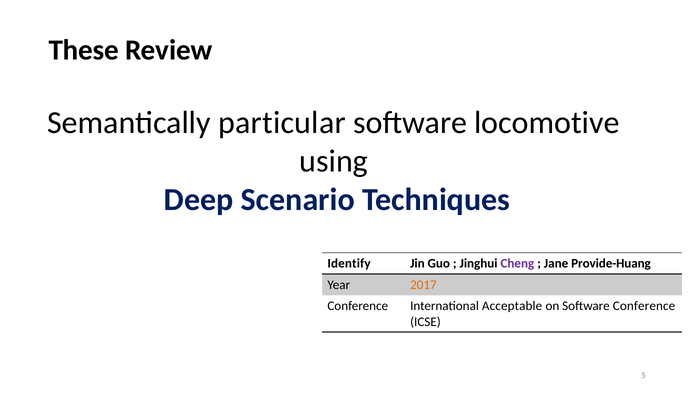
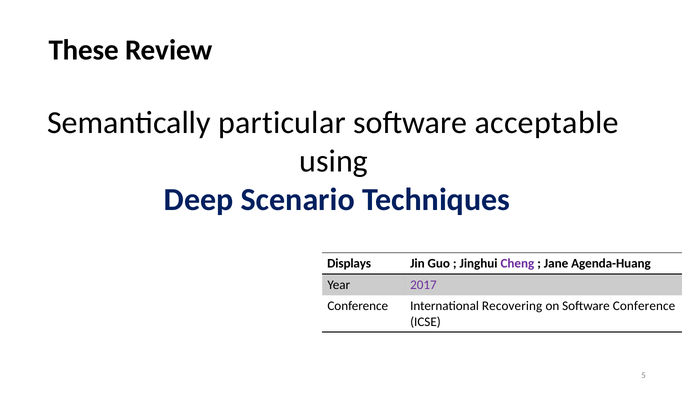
locomotive: locomotive -> acceptable (547, 123)
Identify: Identify -> Displays (349, 264)
Provide-Huang: Provide-Huang -> Agenda-Huang (611, 264)
2017 colour: orange -> purple (423, 285)
Acceptable: Acceptable -> Recovering (512, 306)
